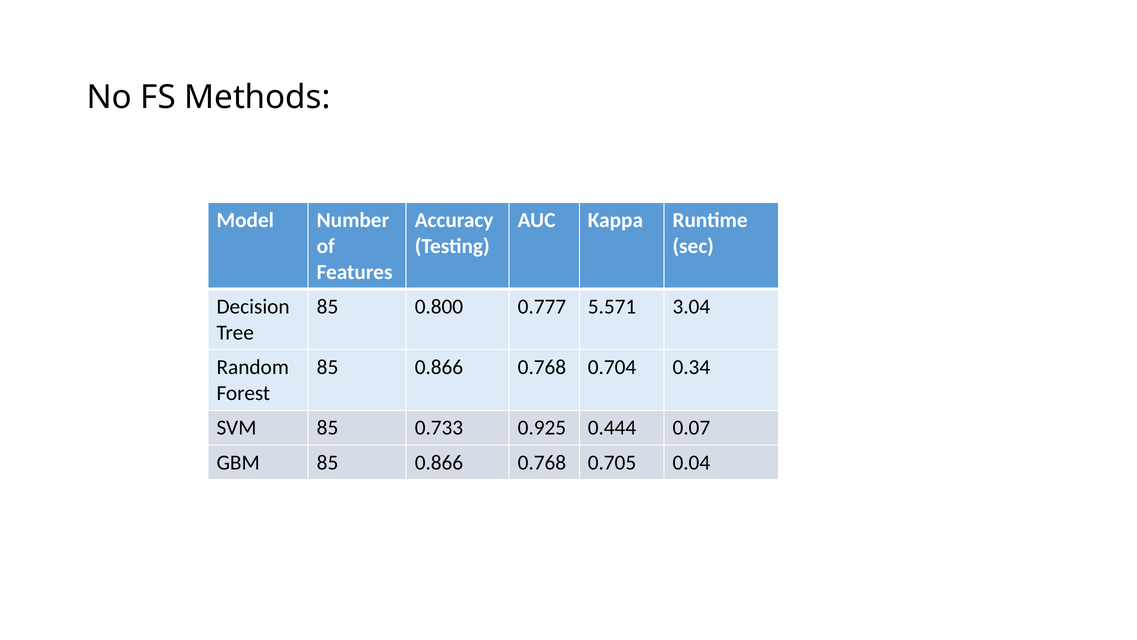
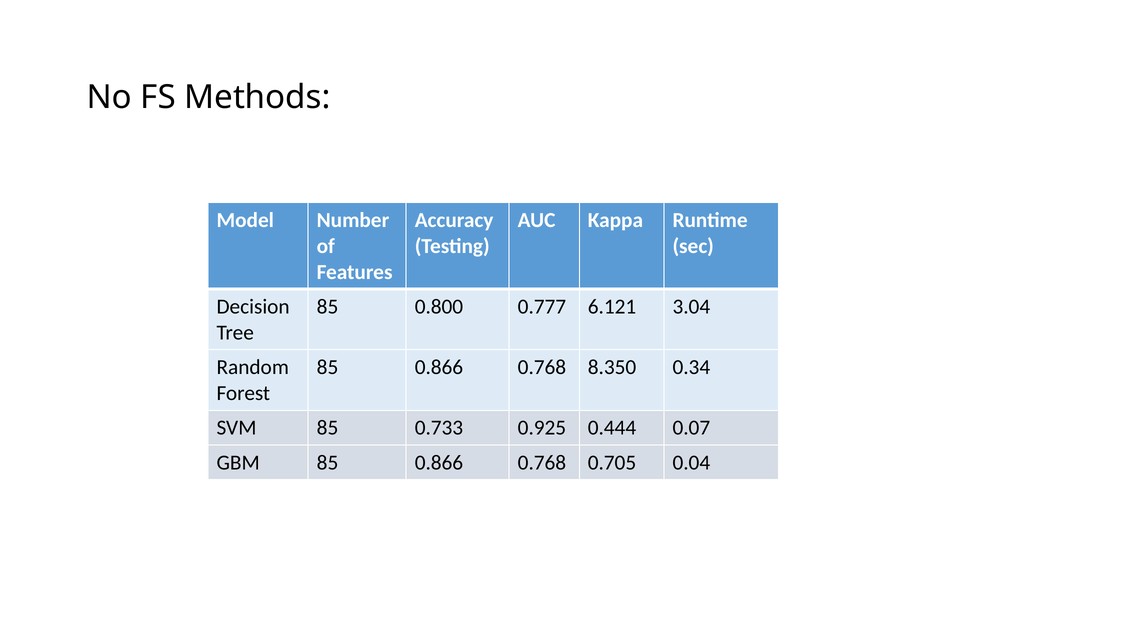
5.571: 5.571 -> 6.121 (612, 306)
0.704: 0.704 -> 8.350 (612, 367)
